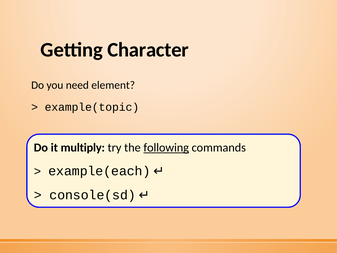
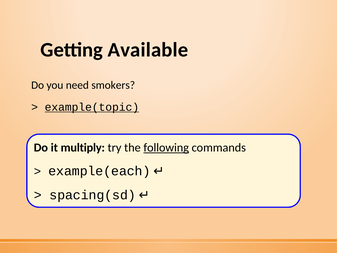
Character: Character -> Available (148, 50)
element: element -> smokers (113, 85)
example(topic underline: none -> present (92, 107)
console(sd: console(sd -> spacing(sd (93, 195)
